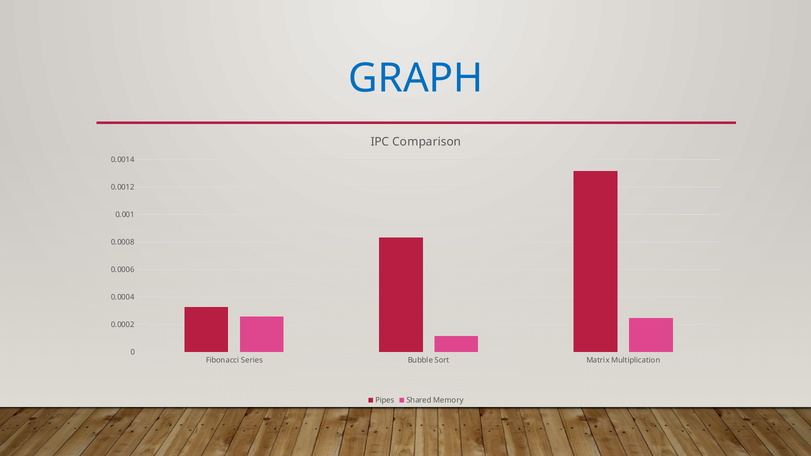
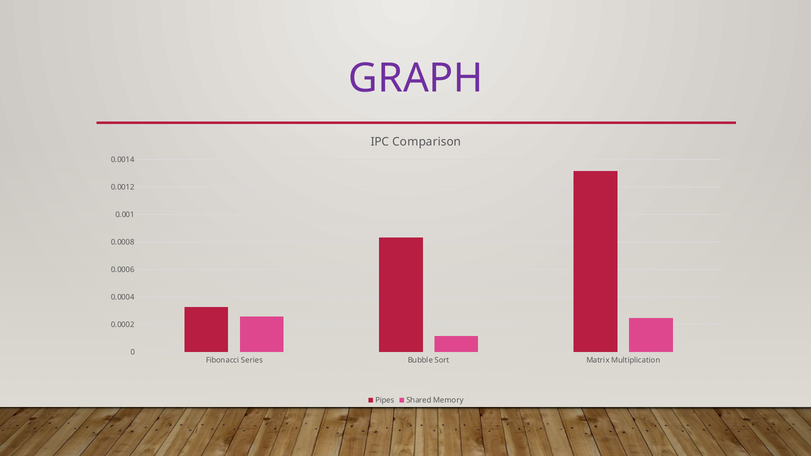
GRAPH colour: blue -> purple (416, 78)
